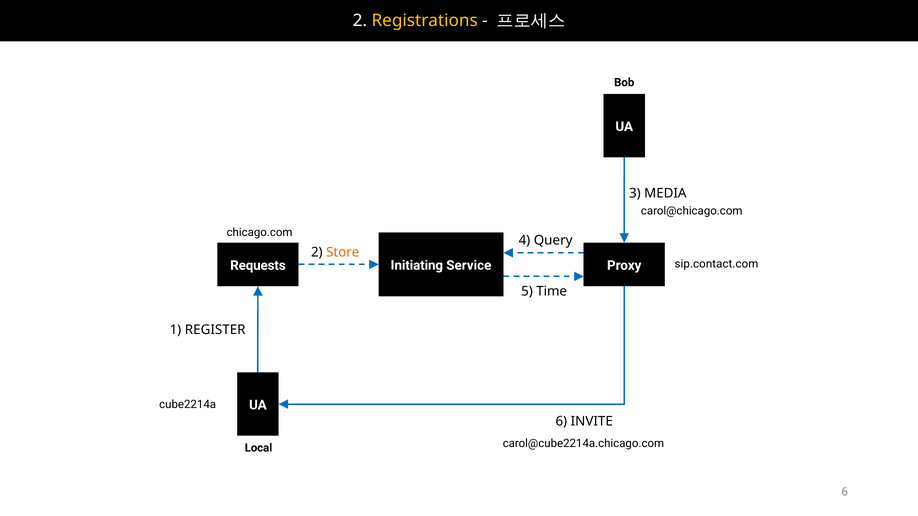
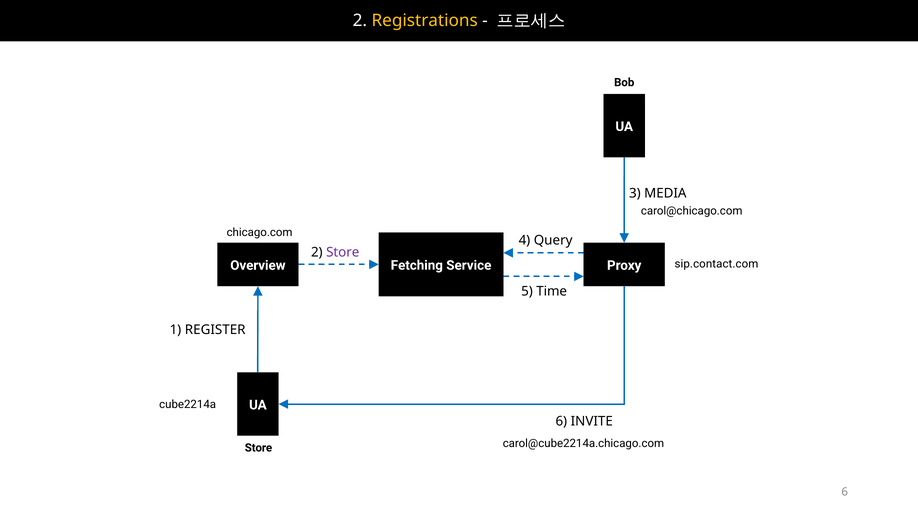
Store colour: orange -> purple (343, 253)
Requests: Requests -> Overview (258, 266)
Initiating: Initiating -> Fetching (417, 266)
Local: Local -> Store (258, 448)
